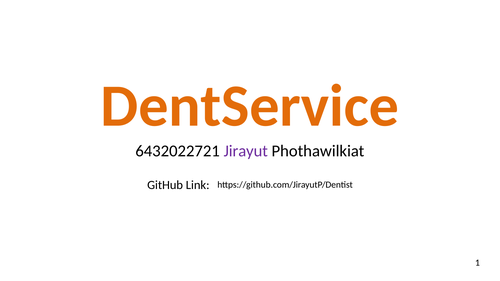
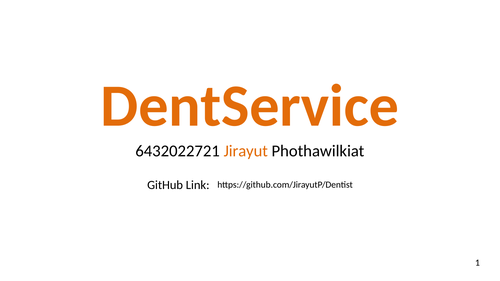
Jirayut colour: purple -> orange (246, 151)
